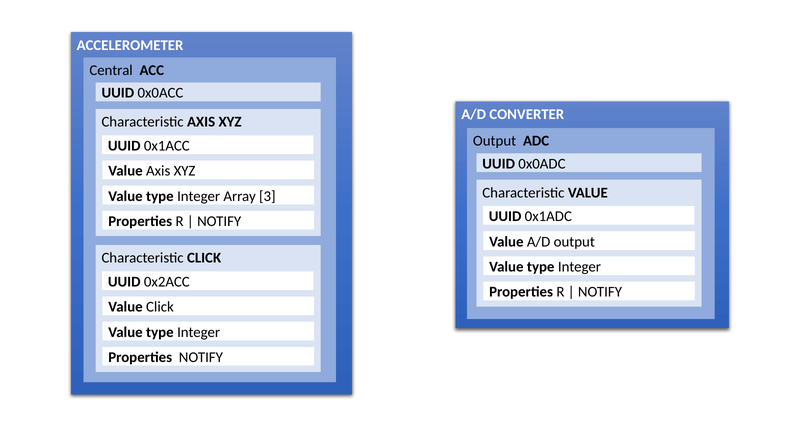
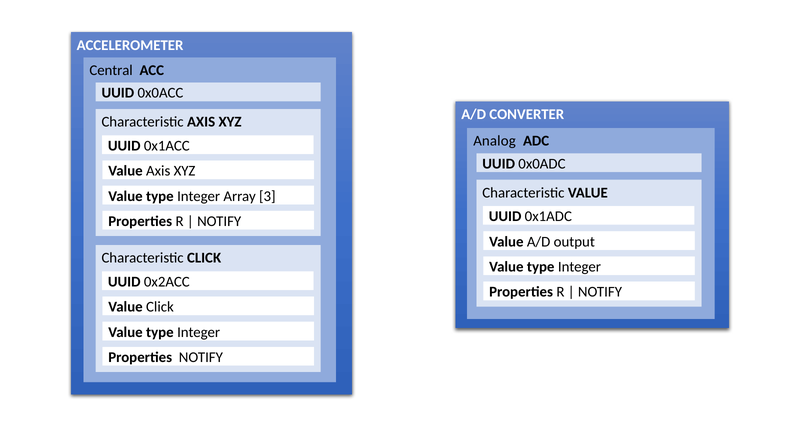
Output: Output -> Analog (494, 141)
